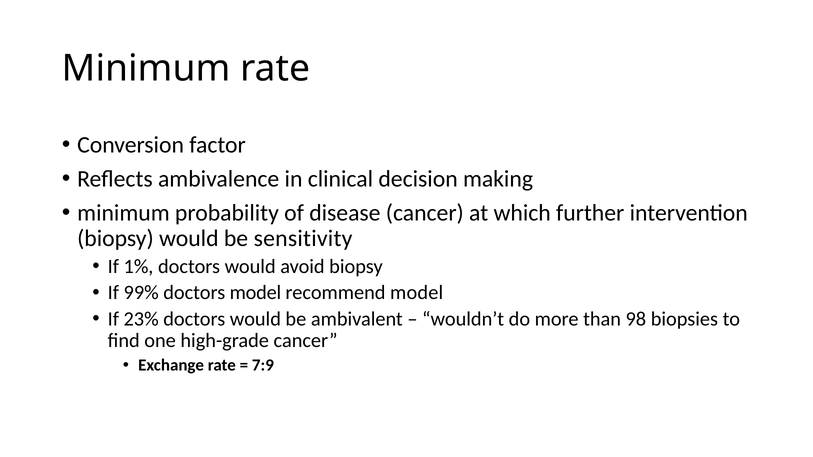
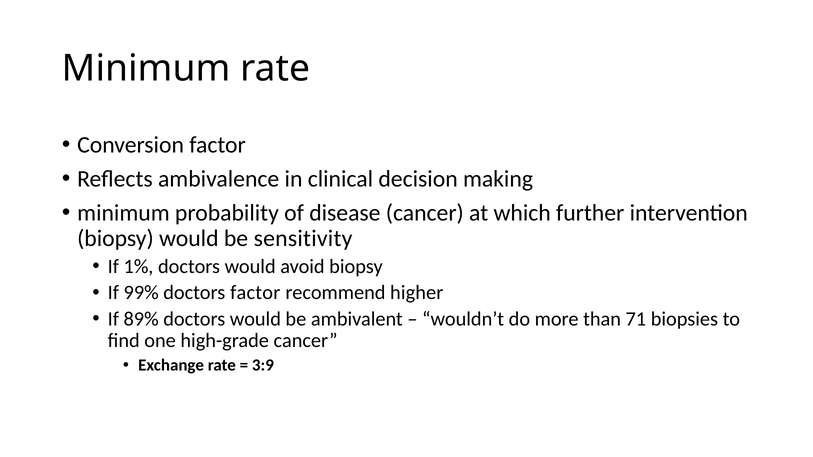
doctors model: model -> factor (255, 293)
recommend model: model -> higher (417, 293)
23%: 23% -> 89% (141, 319)
98: 98 -> 71 (636, 319)
7:9: 7:9 -> 3:9 (263, 365)
